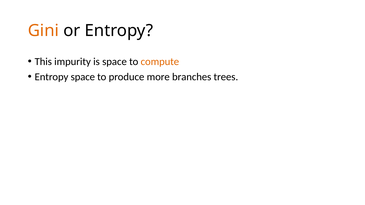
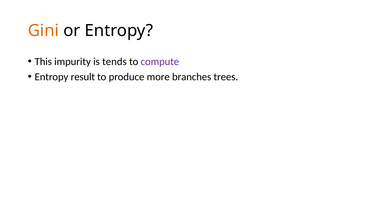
is space: space -> tends (114, 62)
compute colour: orange -> purple (160, 62)
Entropy space: space -> result (83, 77)
